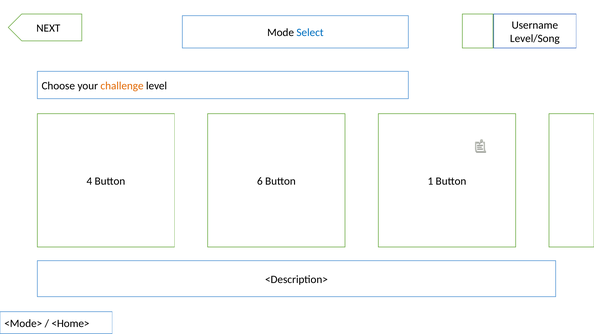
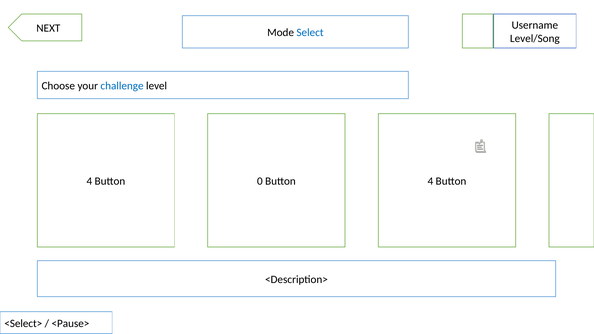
challenge colour: orange -> blue (122, 86)
6: 6 -> 0 (260, 181)
Button 1: 1 -> 4 (430, 181)
<Mode>: <Mode> -> <Select> (23, 324)
<Home>: <Home> -> <Pause> (70, 324)
